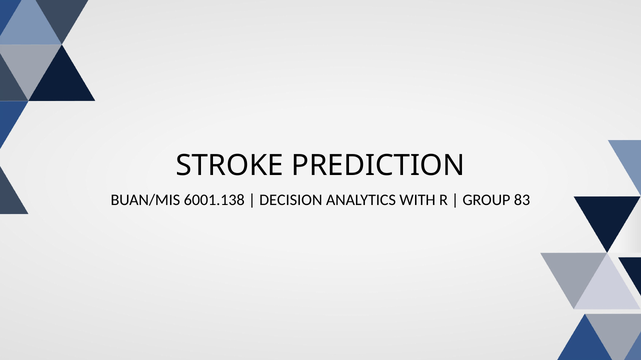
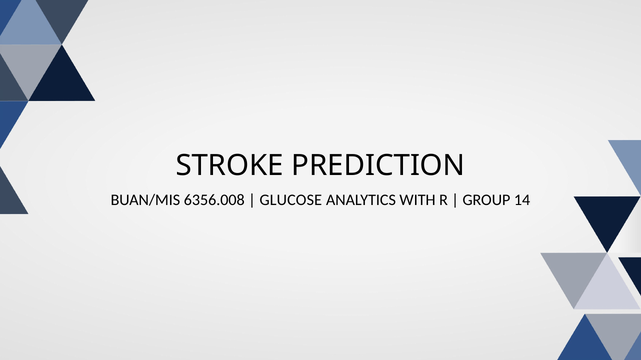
6001.138: 6001.138 -> 6356.008 (214, 200)
DECISION: DECISION -> GLUCOSE (291, 200)
83: 83 -> 14 (522, 200)
